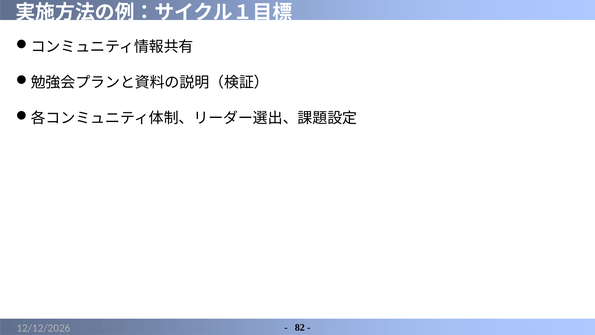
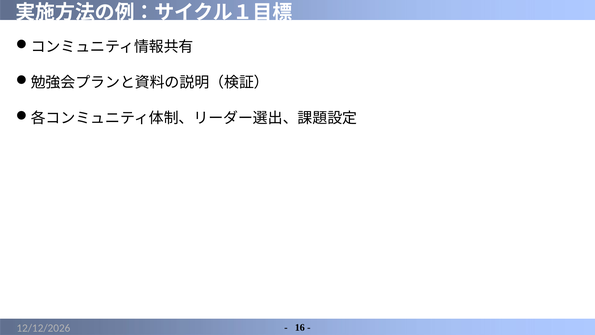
82: 82 -> 16 (300, 327)
